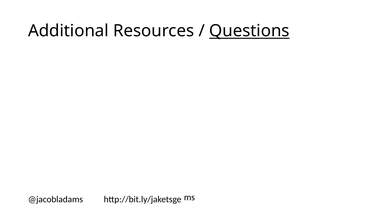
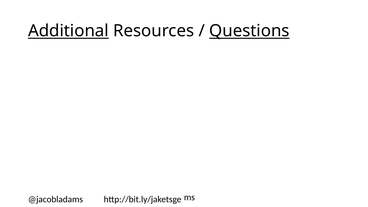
Additional underline: none -> present (68, 31)
